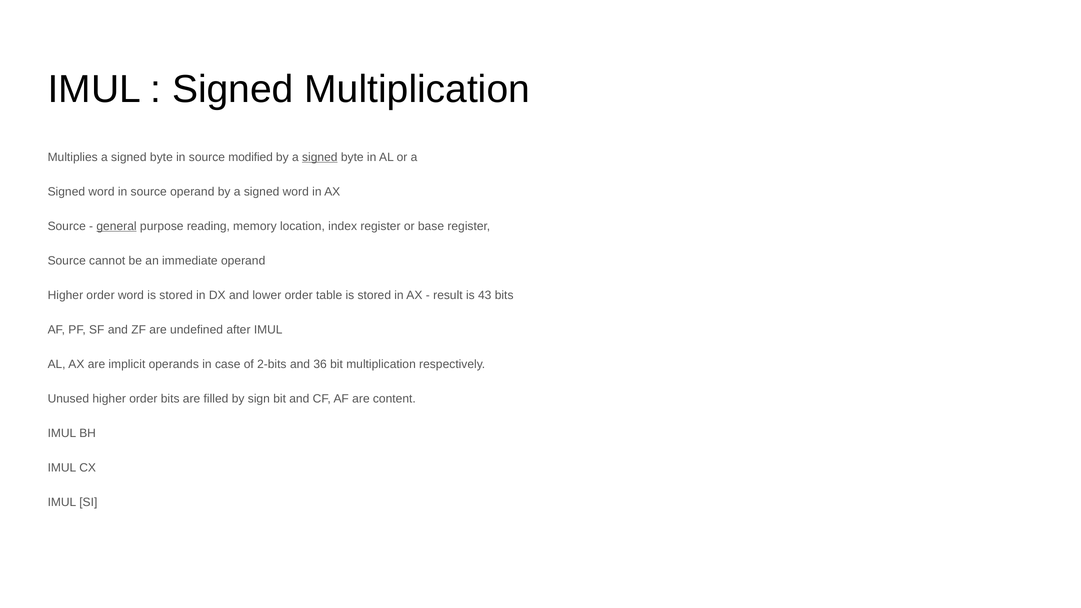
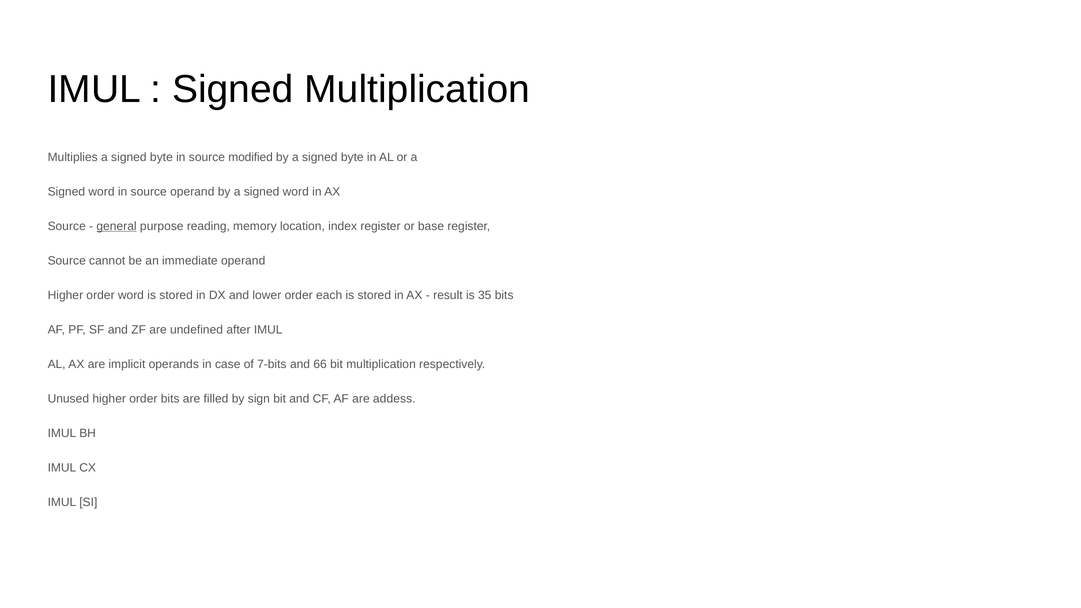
signed underline: present -> none (320, 157)
table: table -> each (329, 295)
43: 43 -> 35 (485, 295)
2-bits: 2-bits -> 7-bits (272, 364)
36: 36 -> 66 (320, 364)
content: content -> addess (394, 399)
